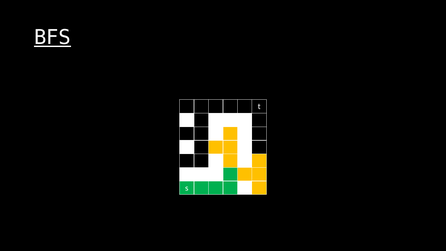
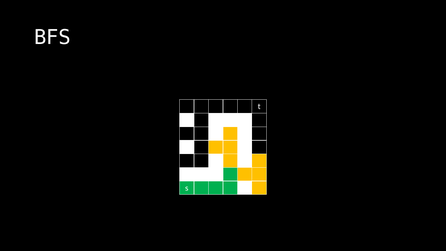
BFS underline: present -> none (52, 37)
